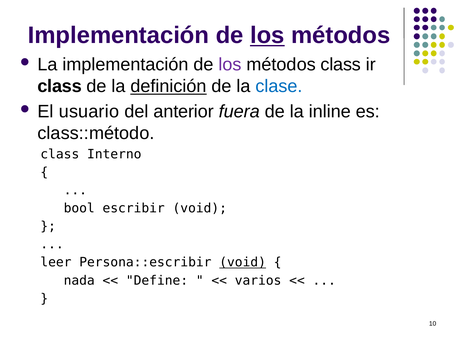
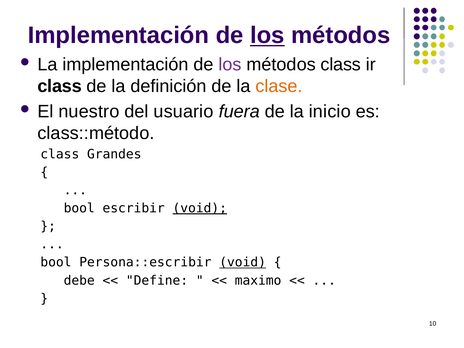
definición underline: present -> none (169, 86)
clase colour: blue -> orange (279, 86)
usuario: usuario -> nuestro (89, 112)
anterior: anterior -> usuario (184, 112)
inline: inline -> inicio (330, 112)
Interno: Interno -> Grandes (114, 154)
void underline: none -> present (200, 208)
leer: leer -> bool (56, 262)
nada: nada -> debe (79, 280)
varios: varios -> maximo (258, 280)
